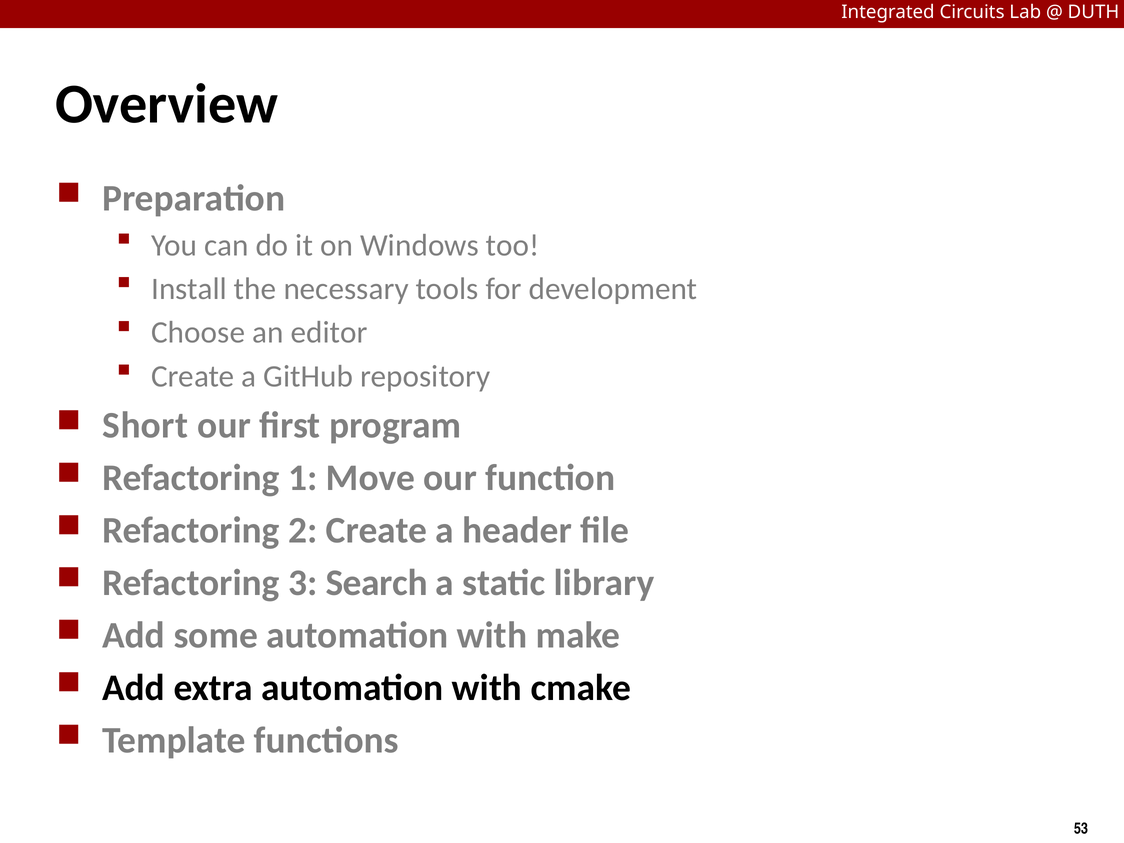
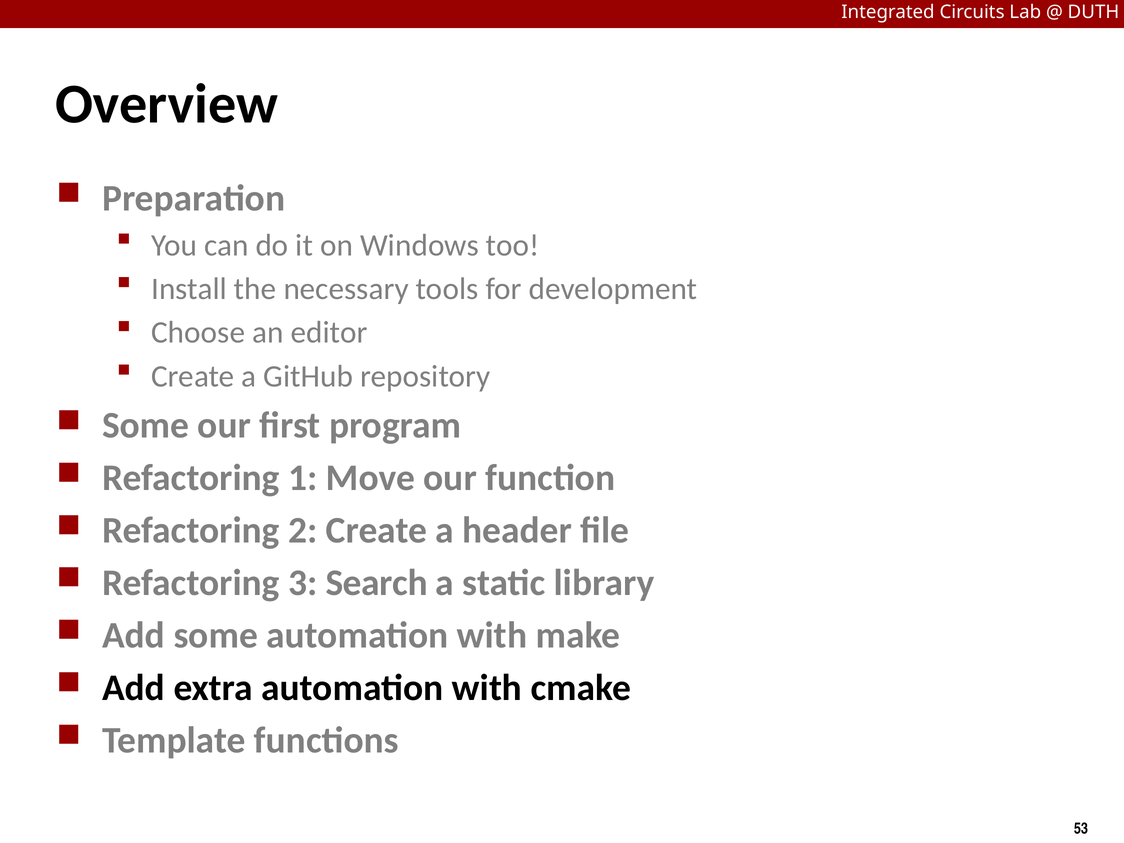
Short: Short -> Some (146, 426)
